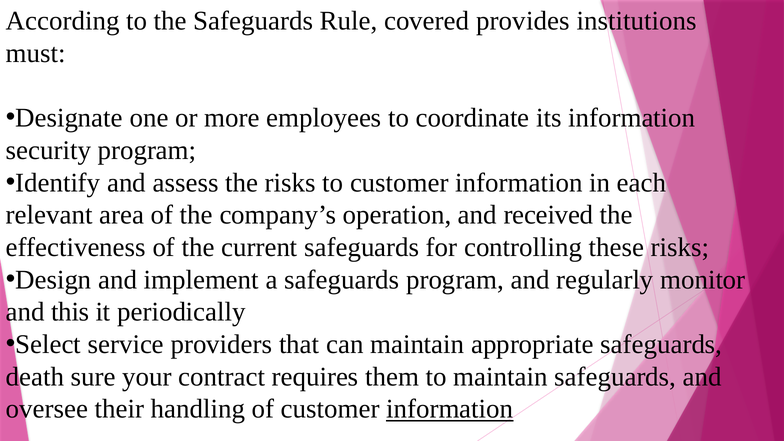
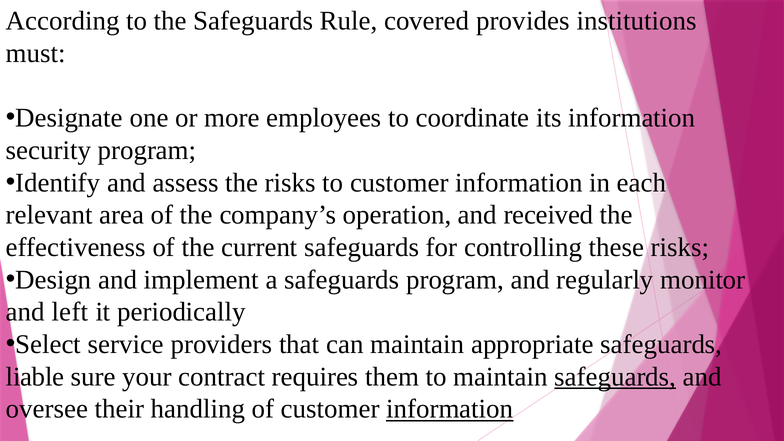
this: this -> left (70, 312)
death: death -> liable (35, 377)
safeguards underline: none -> present (615, 377)
